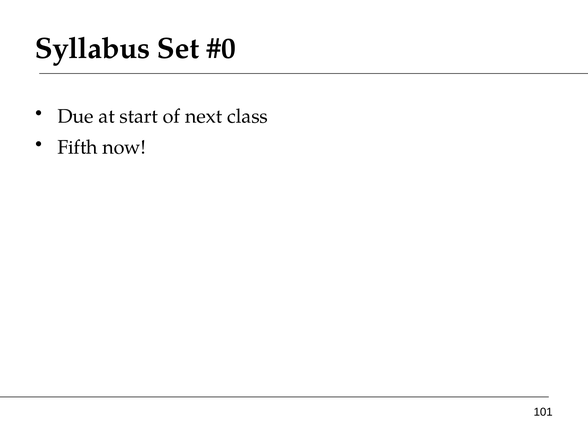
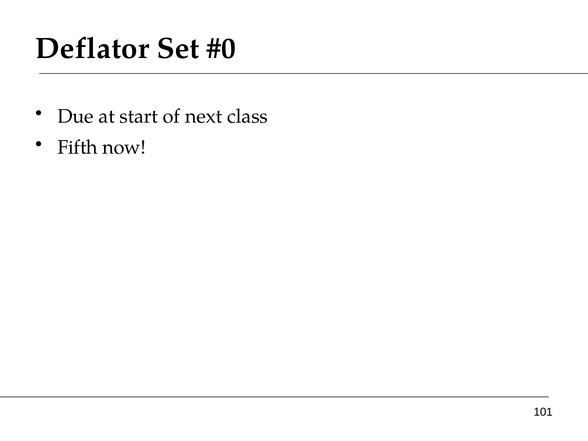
Syllabus: Syllabus -> Deflator (92, 49)
